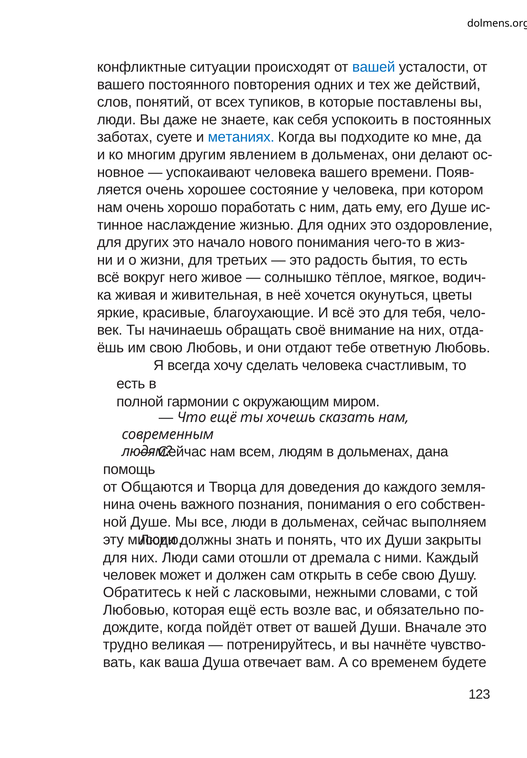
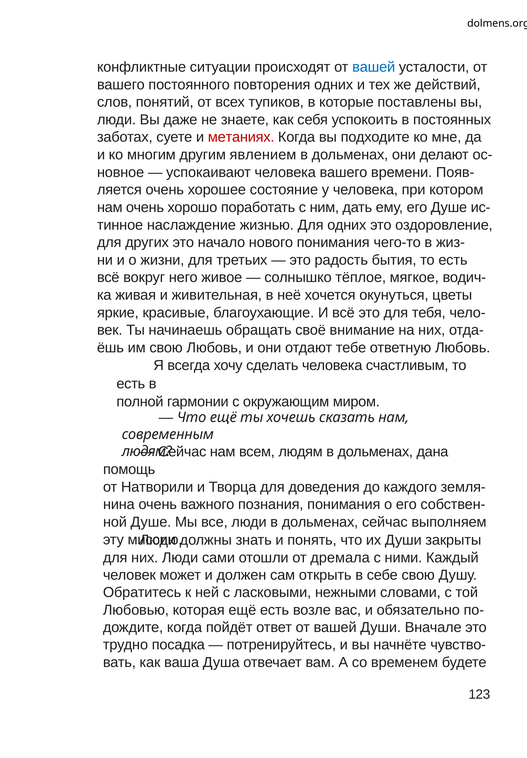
метаниях colour: blue -> red (241, 137)
Общаются: Общаются -> Натворили (157, 487)
великая: великая -> посадка (178, 645)
